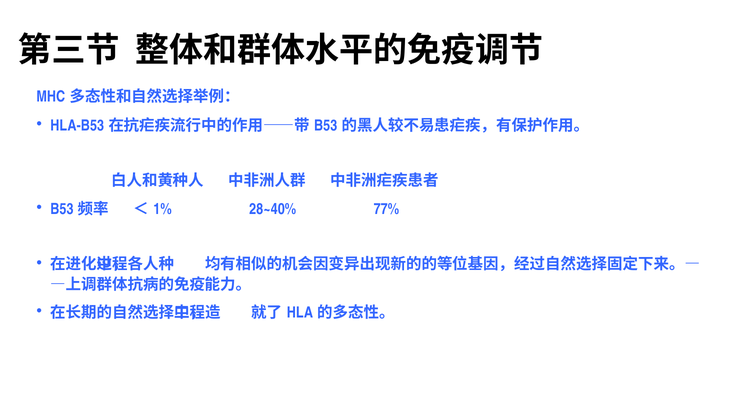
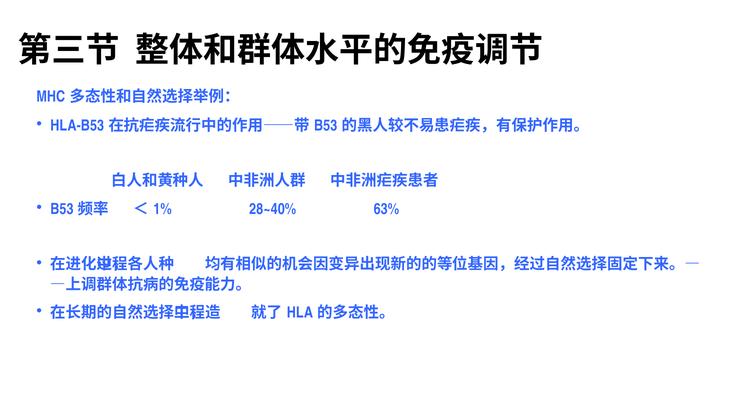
77%: 77% -> 63% (386, 209)
